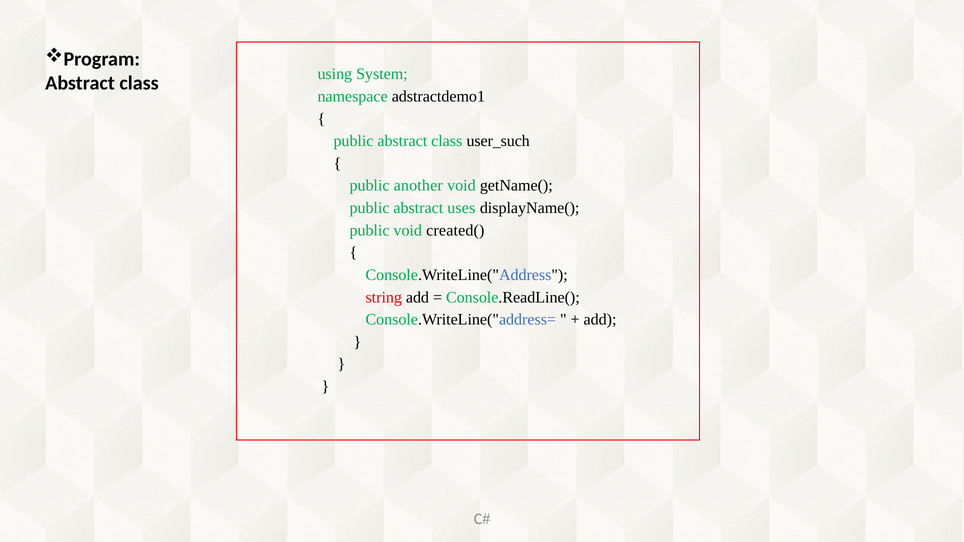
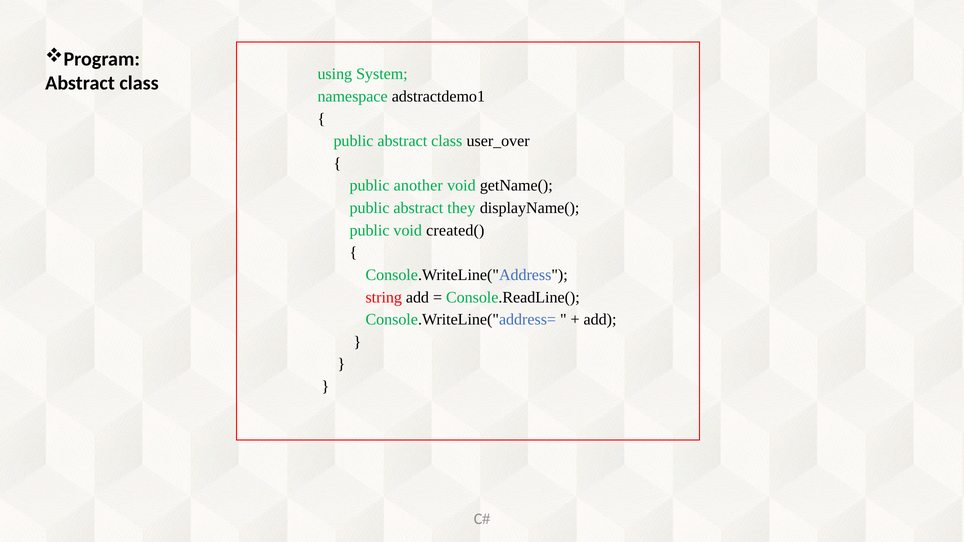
user_such: user_such -> user_over (498, 141)
uses: uses -> they (461, 208)
